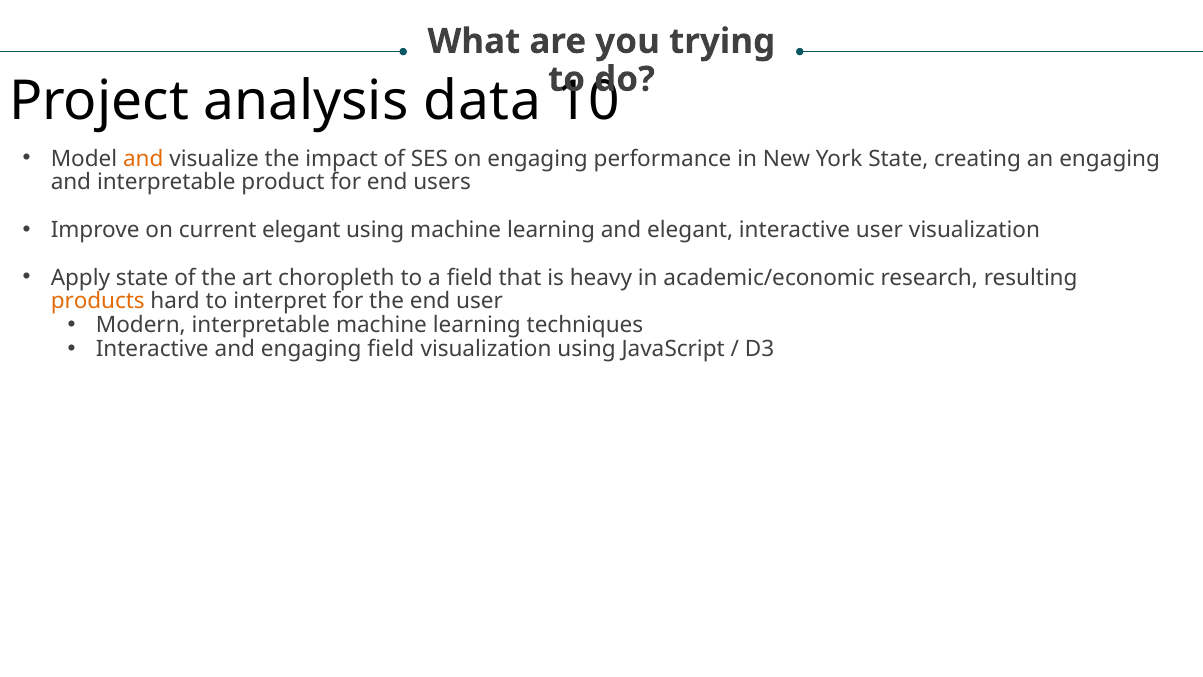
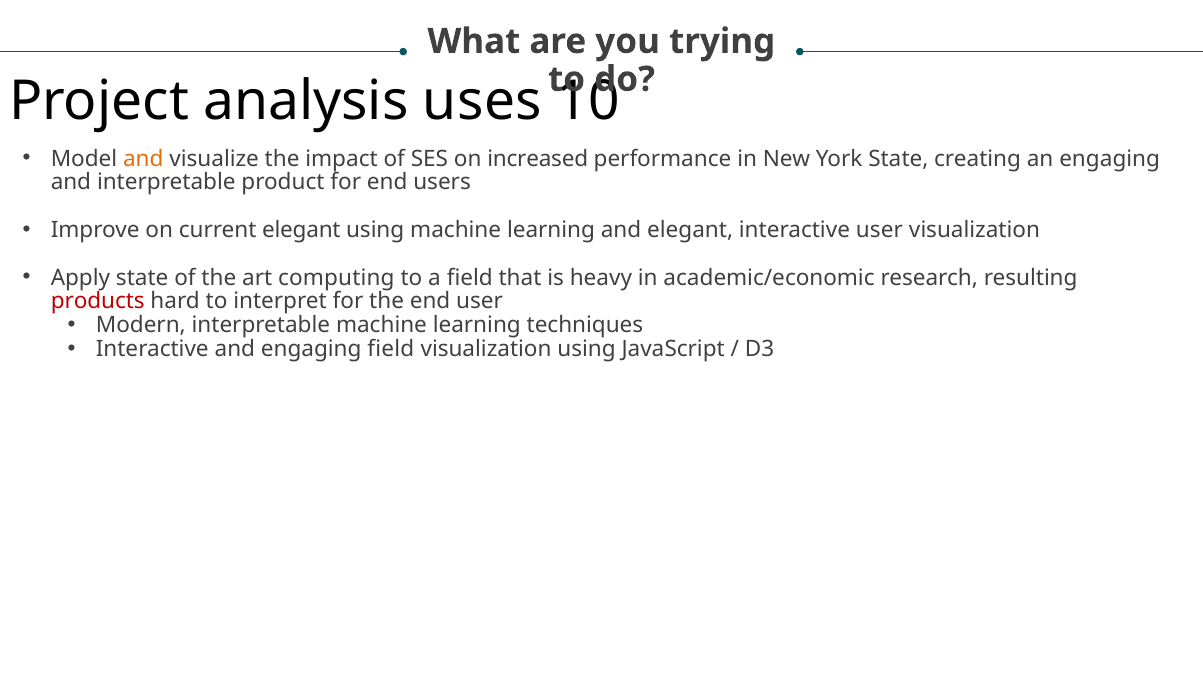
data: data -> uses (482, 101)
on engaging: engaging -> increased (538, 159)
choropleth: choropleth -> computing (336, 278)
products colour: orange -> red (98, 301)
